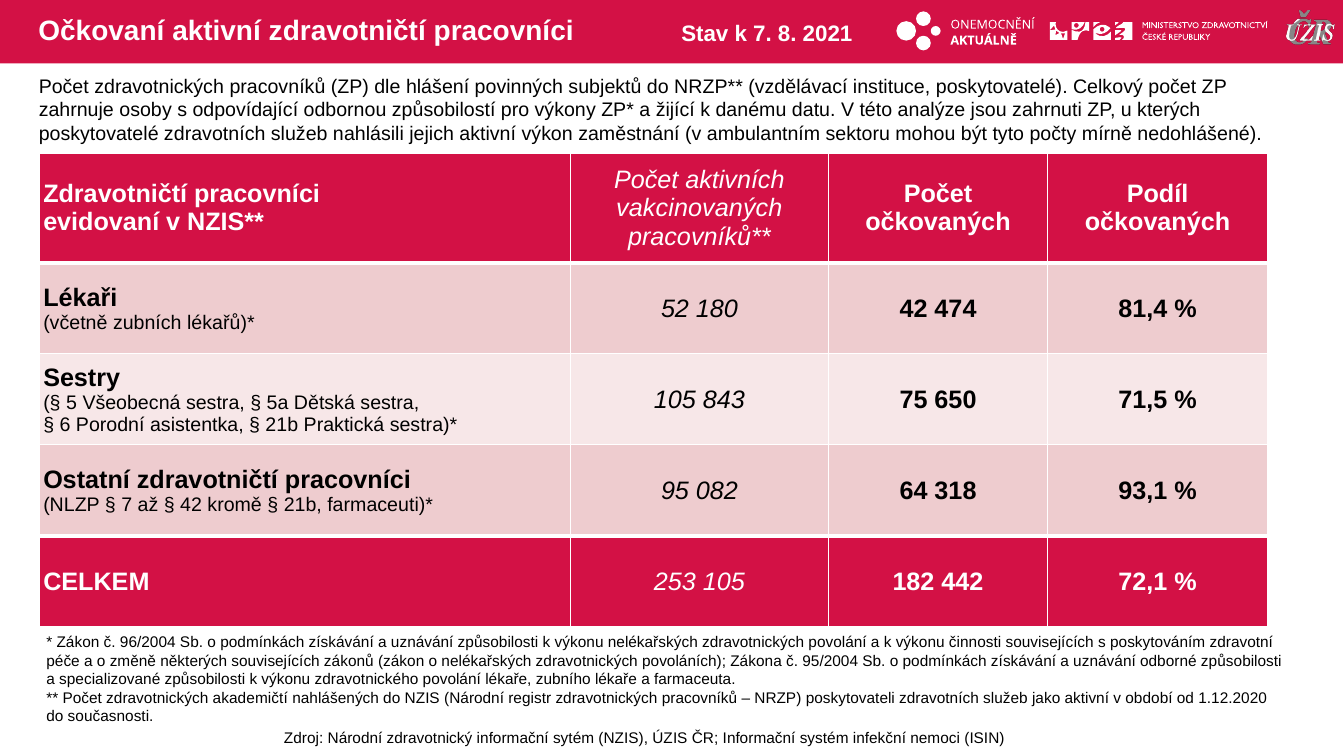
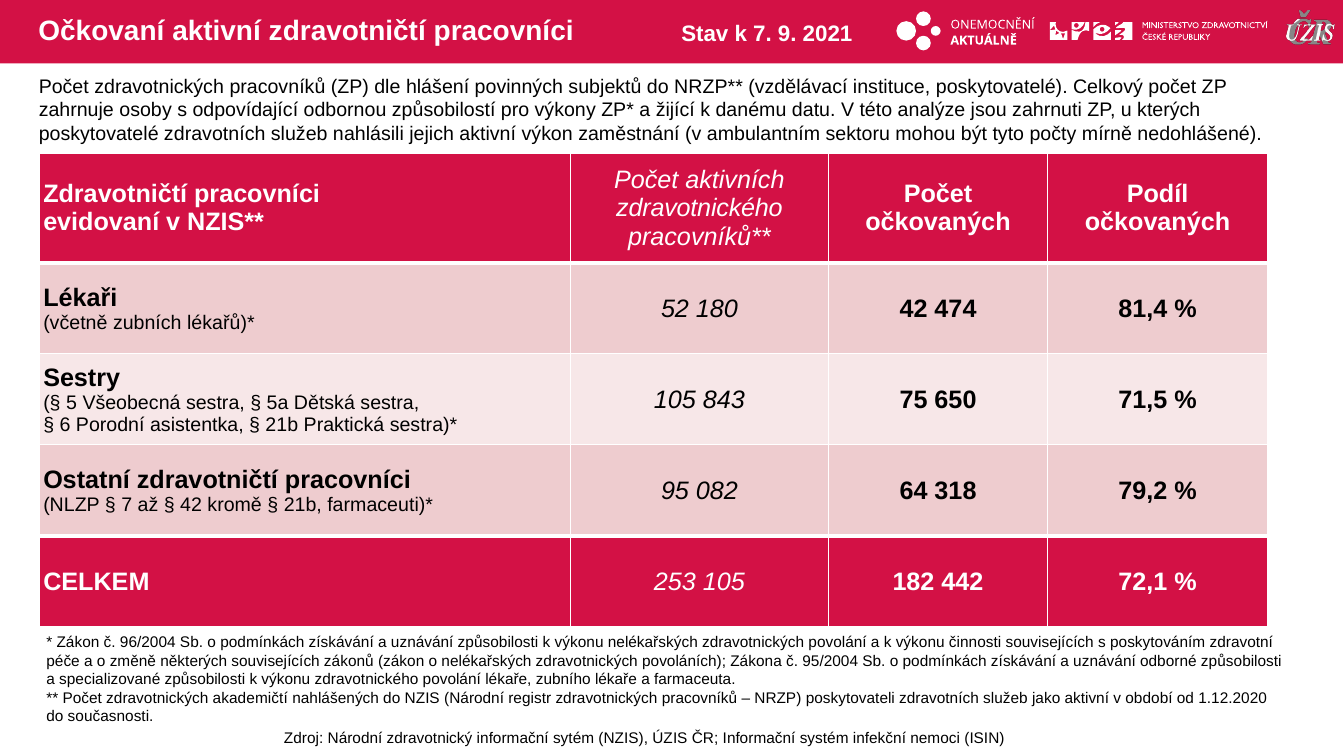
8: 8 -> 9 (787, 34)
vakcinovaných: vakcinovaných -> zdravotnického (699, 208)
93,1: 93,1 -> 79,2 (1143, 491)
